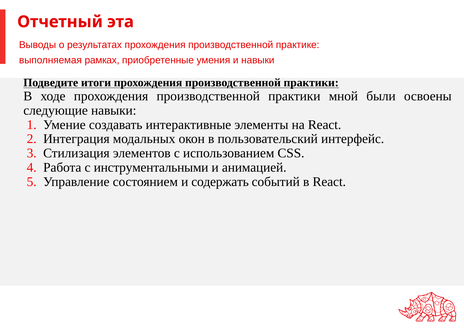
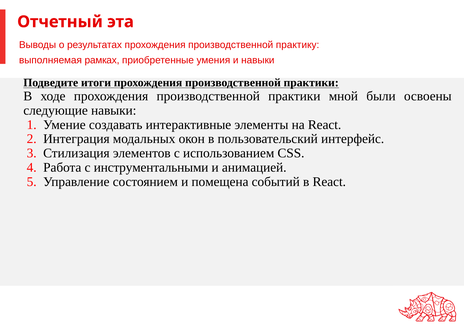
практике: практике -> практику (298, 45)
содержать: содержать -> помещена (220, 182)
